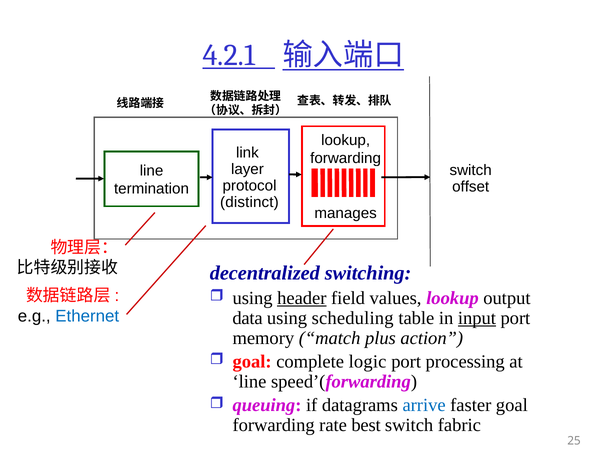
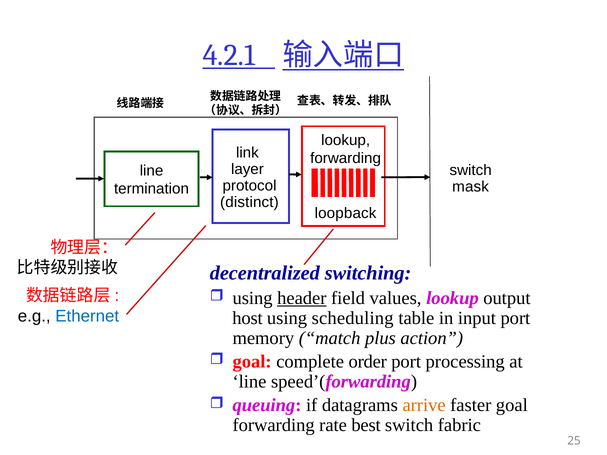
offset: offset -> mask (471, 187)
manages: manages -> loopback (346, 213)
data: data -> host (248, 318)
input underline: present -> none (477, 318)
logic: logic -> order (368, 362)
arrive colour: blue -> orange (424, 406)
